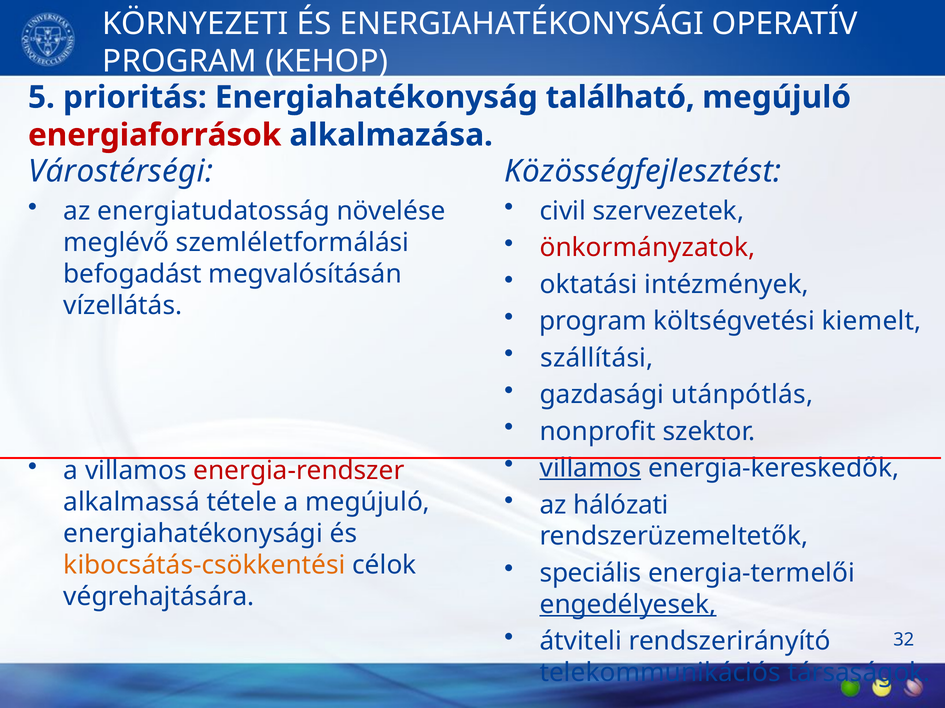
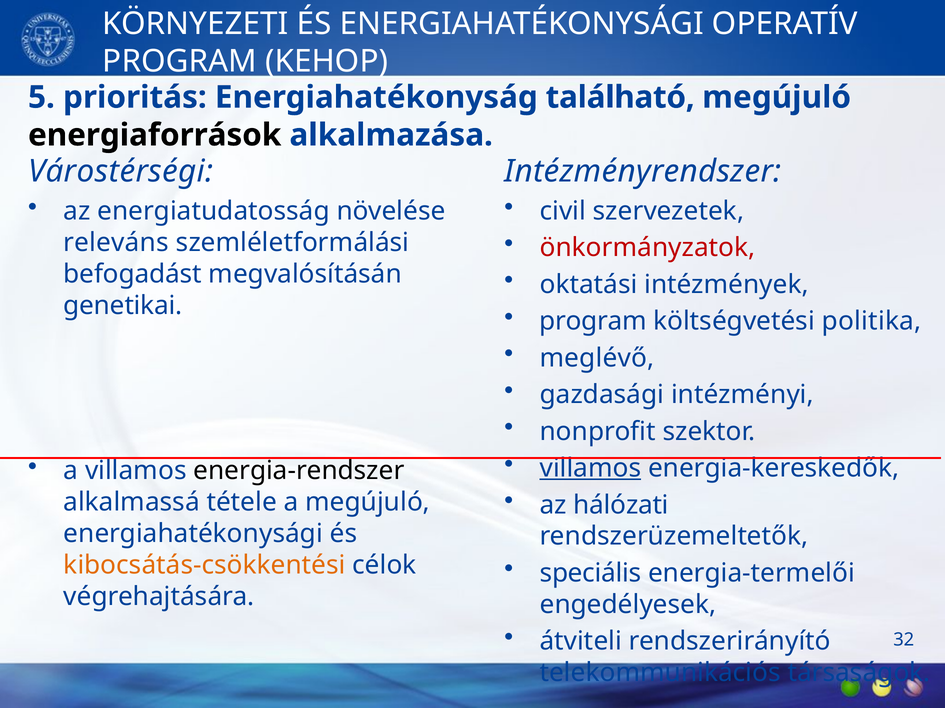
energiaforrások colour: red -> black (155, 135)
Közösségfejlesztést: Közösségfejlesztést -> Intézményrendszer (643, 172)
meglévő: meglévő -> releváns (116, 243)
vízellátás: vízellátás -> genetikai (123, 306)
kiemelt: kiemelt -> politika (872, 322)
szállítási: szállítási -> meglévő (597, 358)
utánpótlás: utánpótlás -> intézményi (742, 395)
energia-rendszer colour: red -> black (299, 471)
engedélyesek underline: present -> none (628, 605)
